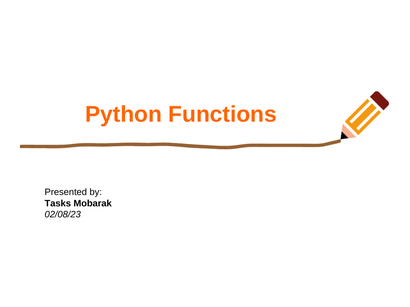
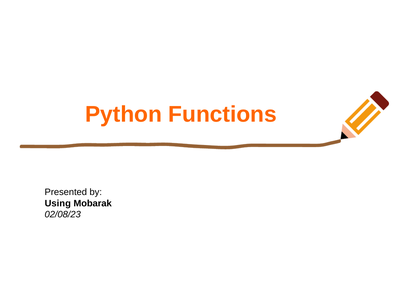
Tasks: Tasks -> Using (58, 204)
